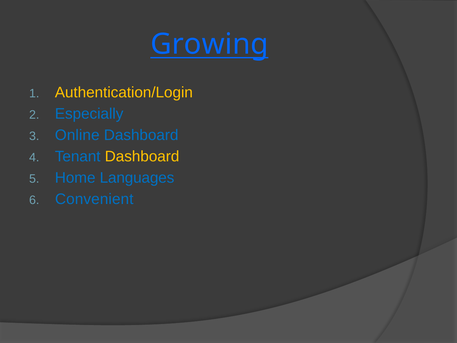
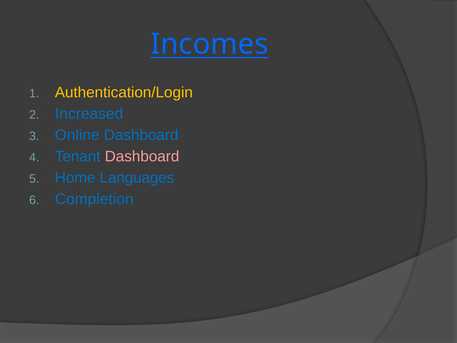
Growing: Growing -> Incomes (209, 44)
Especially: Especially -> Increased (89, 114)
Dashboard colour: yellow -> pink (142, 156)
Convenient: Convenient -> Completion (94, 199)
